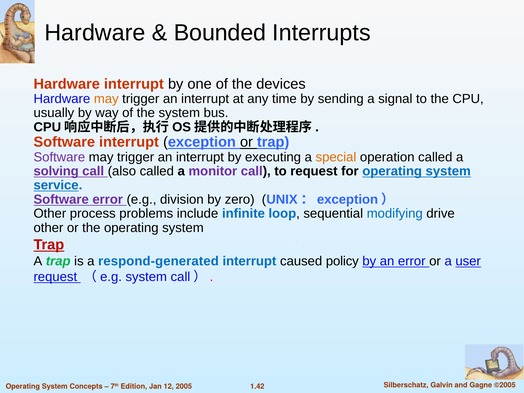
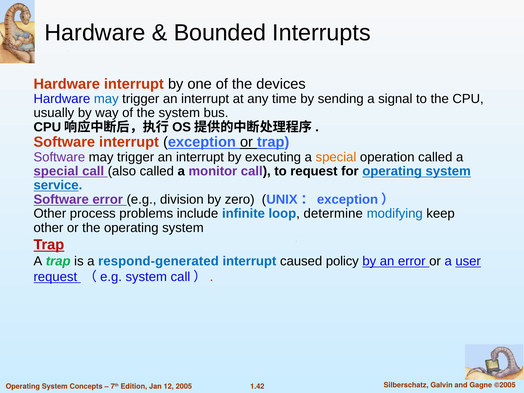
may colour: orange -> blue (106, 99)
solving: solving -> special (56, 171)
sequential: sequential -> determine (333, 214)
drive: drive -> keep (441, 214)
